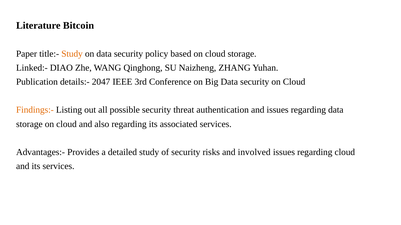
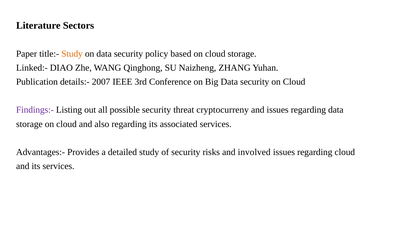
Bitcoin: Bitcoin -> Sectors (79, 26)
2047: 2047 -> 2007 (101, 82)
Findings:- colour: orange -> purple (35, 110)
authentication: authentication -> cryptocurreny (223, 110)
